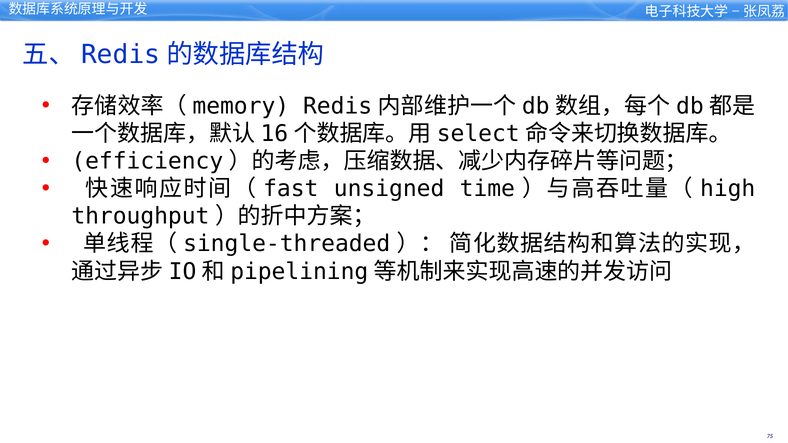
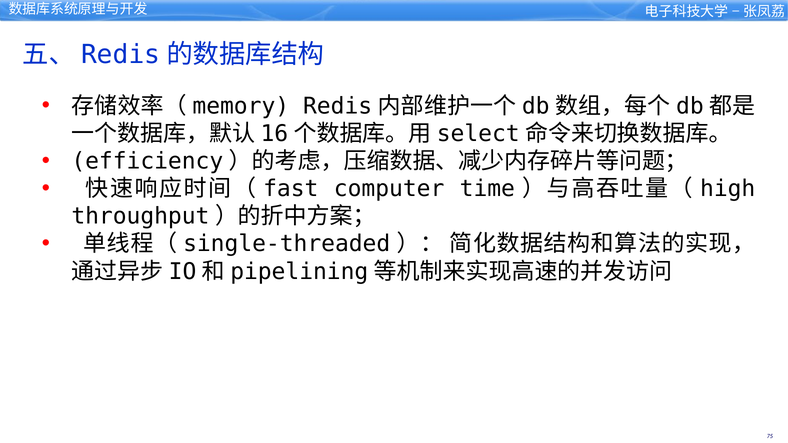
unsigned: unsigned -> computer (389, 189)
